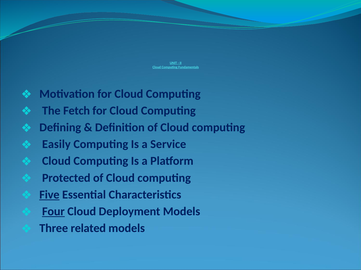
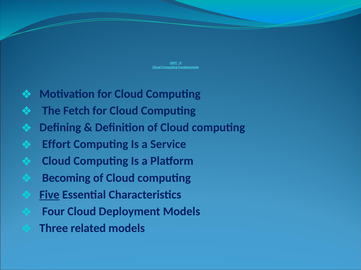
Easily: Easily -> Effort (56, 145)
Protected: Protected -> Becoming (66, 178)
Four underline: present -> none (53, 212)
